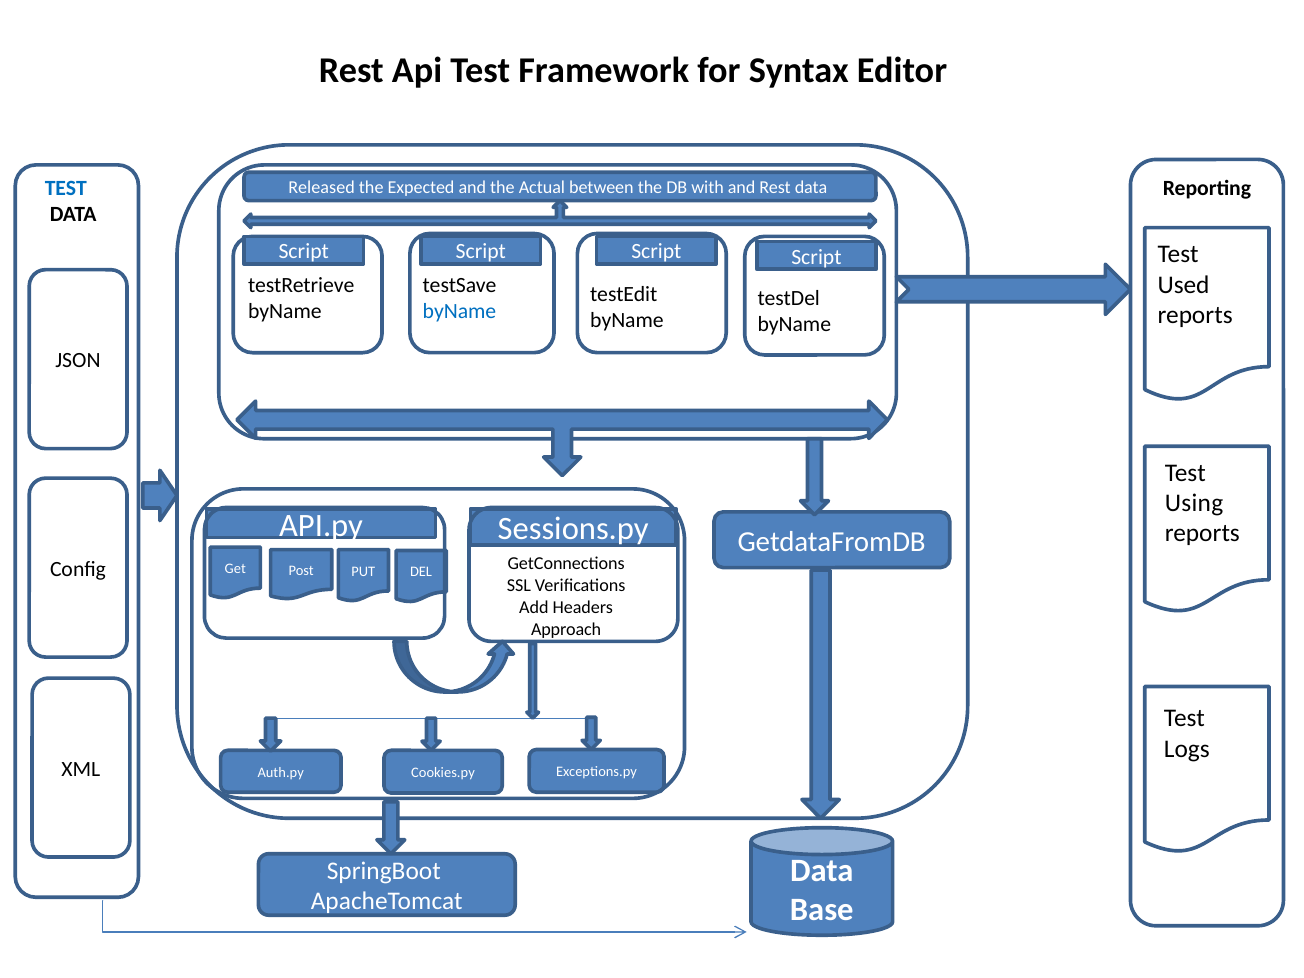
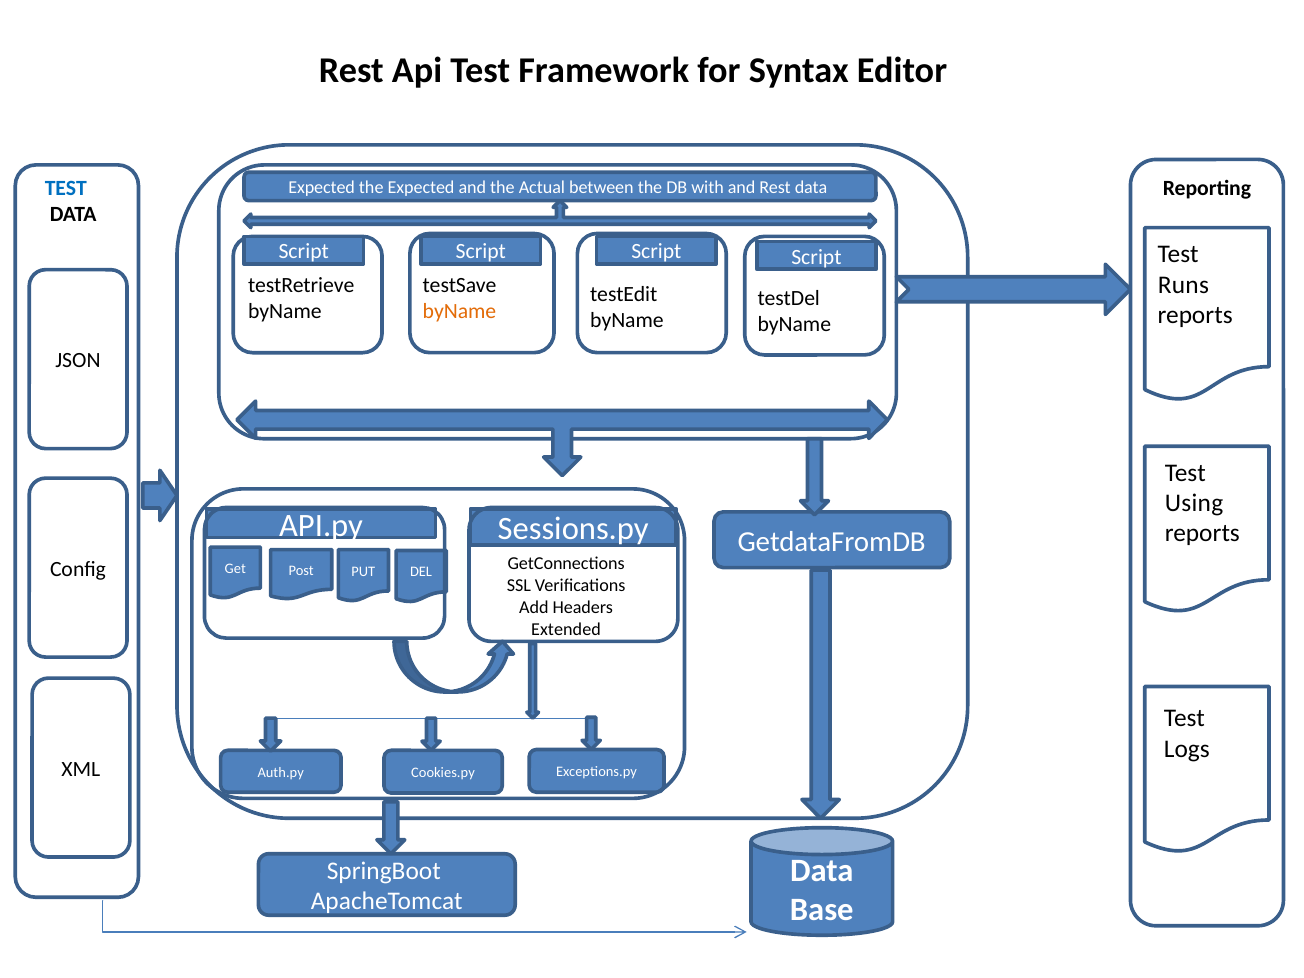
Released: Released -> Expected (322, 188)
Used: Used -> Runs (1183, 285)
byName colour: blue -> orange (459, 311)
Approach: Approach -> Extended (566, 629)
